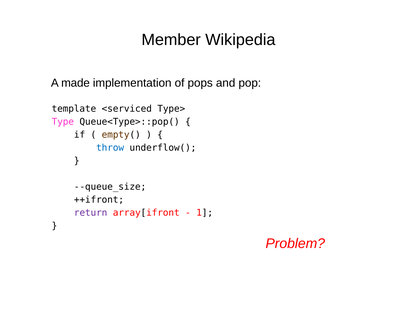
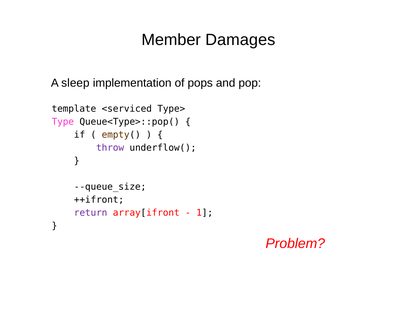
Wikipedia: Wikipedia -> Damages (240, 40)
made: made -> sleep (75, 83)
throw colour: blue -> purple (110, 148)
